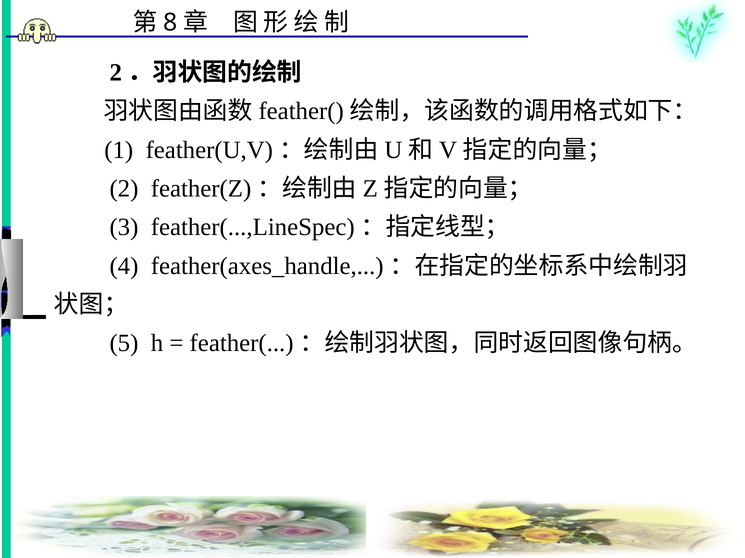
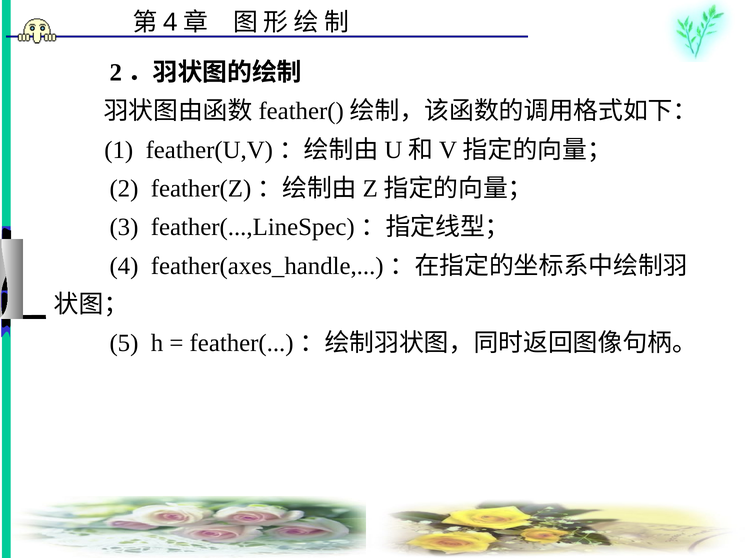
8: 8 -> 4 (170, 23)
